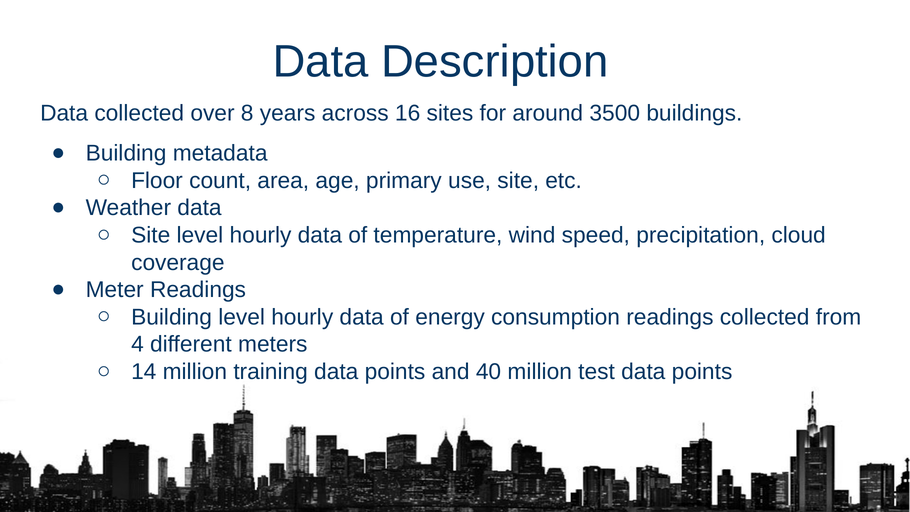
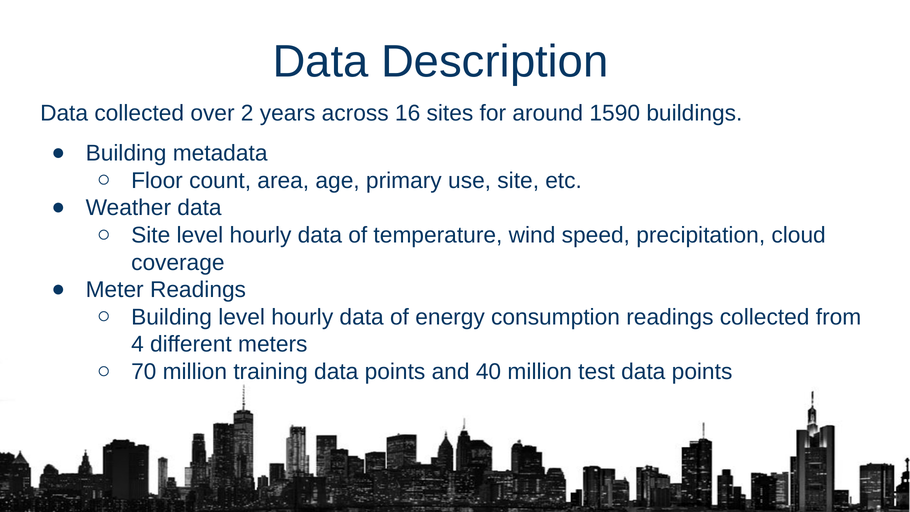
8: 8 -> 2 (247, 113)
3500: 3500 -> 1590 (615, 113)
14: 14 -> 70 (144, 372)
